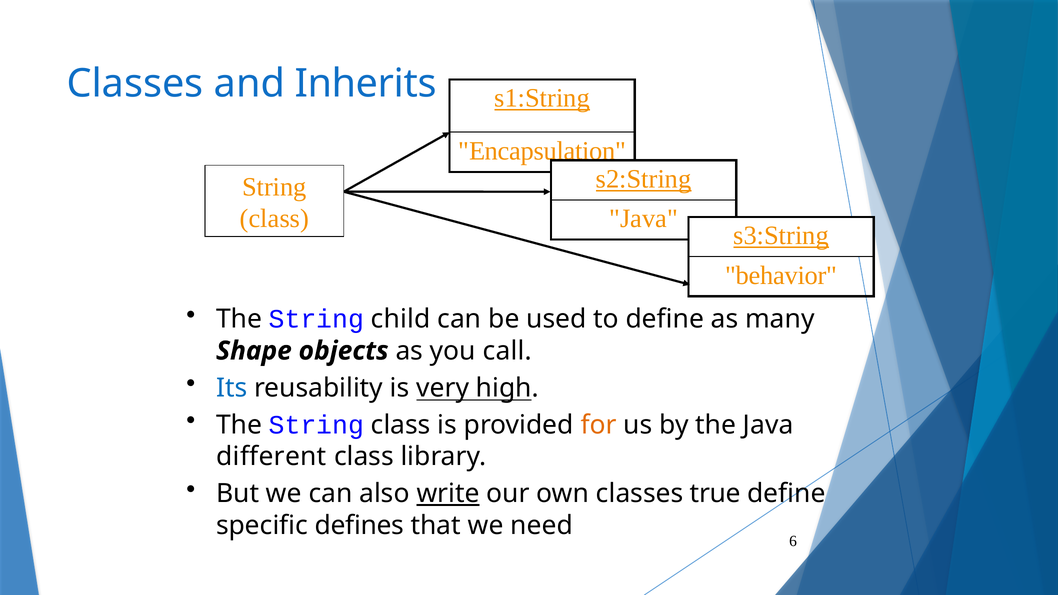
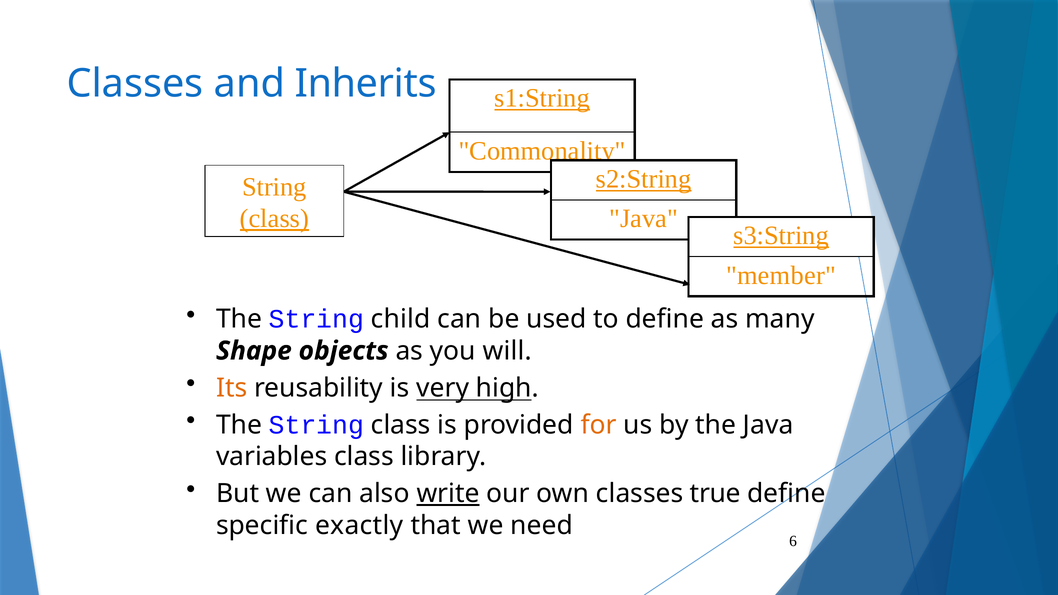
Encapsulation: Encapsulation -> Commonality (542, 151)
class underline: none -> present (274, 219)
behavior: behavior -> member (781, 275)
call: call -> will (507, 351)
Its colour: blue -> orange (232, 388)
different: different -> variables (272, 457)
defines: defines -> exactly (359, 525)
